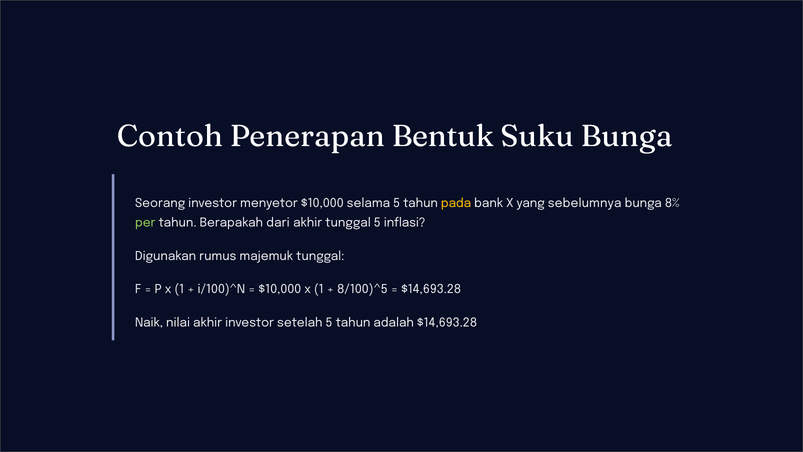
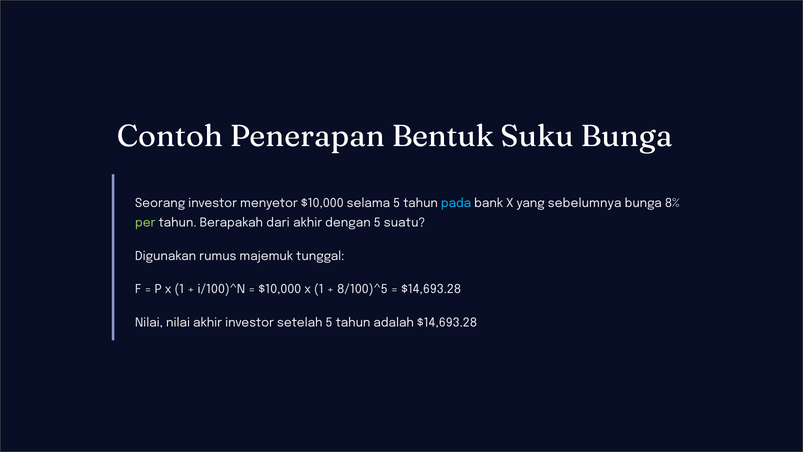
pada colour: yellow -> light blue (456, 203)
akhir tunggal: tunggal -> dengan (348, 223)
inflasi: inflasi -> suatu (405, 223)
Naik: Naik -> Nilai (149, 322)
